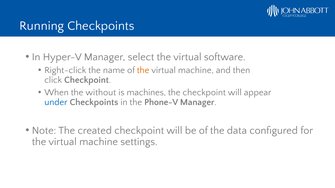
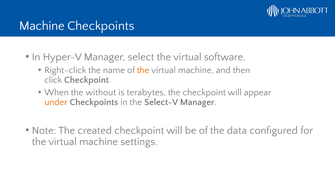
Running: Running -> Machine (42, 26)
machines: machines -> terabytes (146, 93)
under colour: blue -> orange (56, 102)
Phone-V: Phone-V -> Select-V (161, 102)
